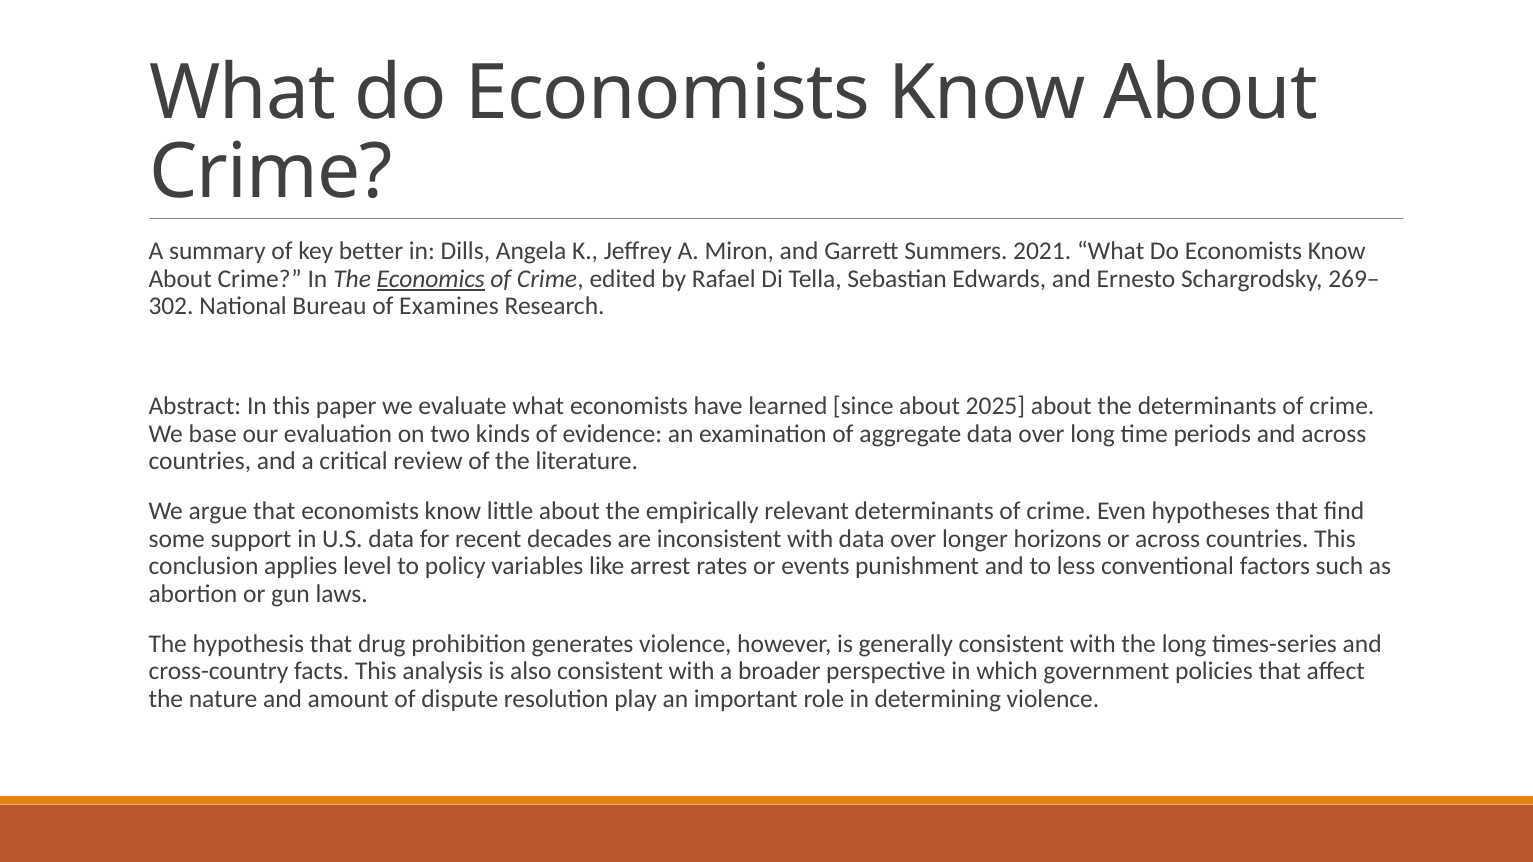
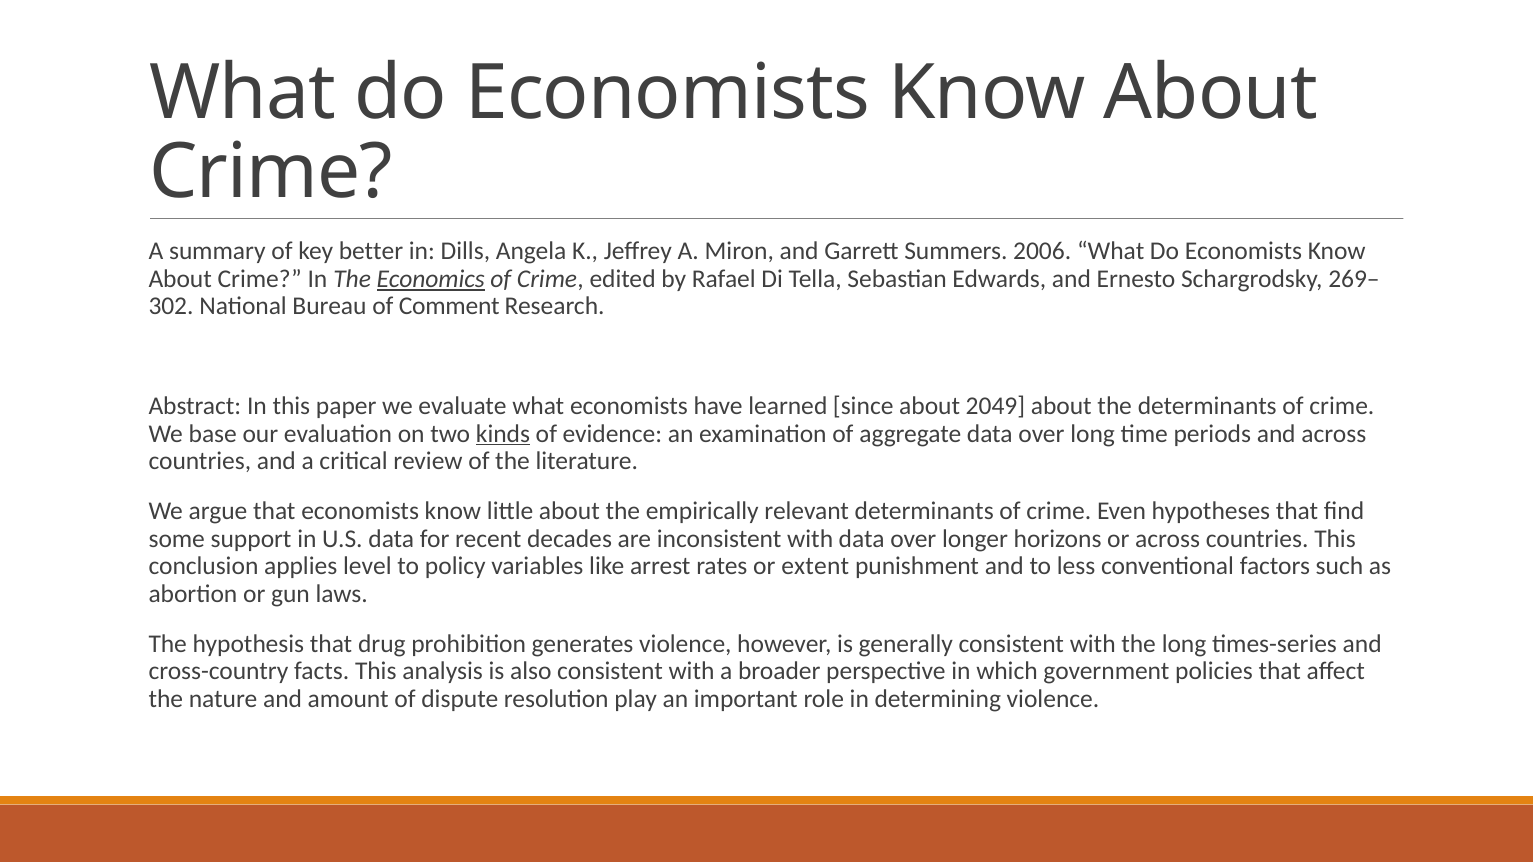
2021: 2021 -> 2006 (1042, 251)
Examines: Examines -> Comment (449, 306)
2025: 2025 -> 2049 (995, 406)
kinds underline: none -> present (503, 434)
events: events -> extent (815, 567)
